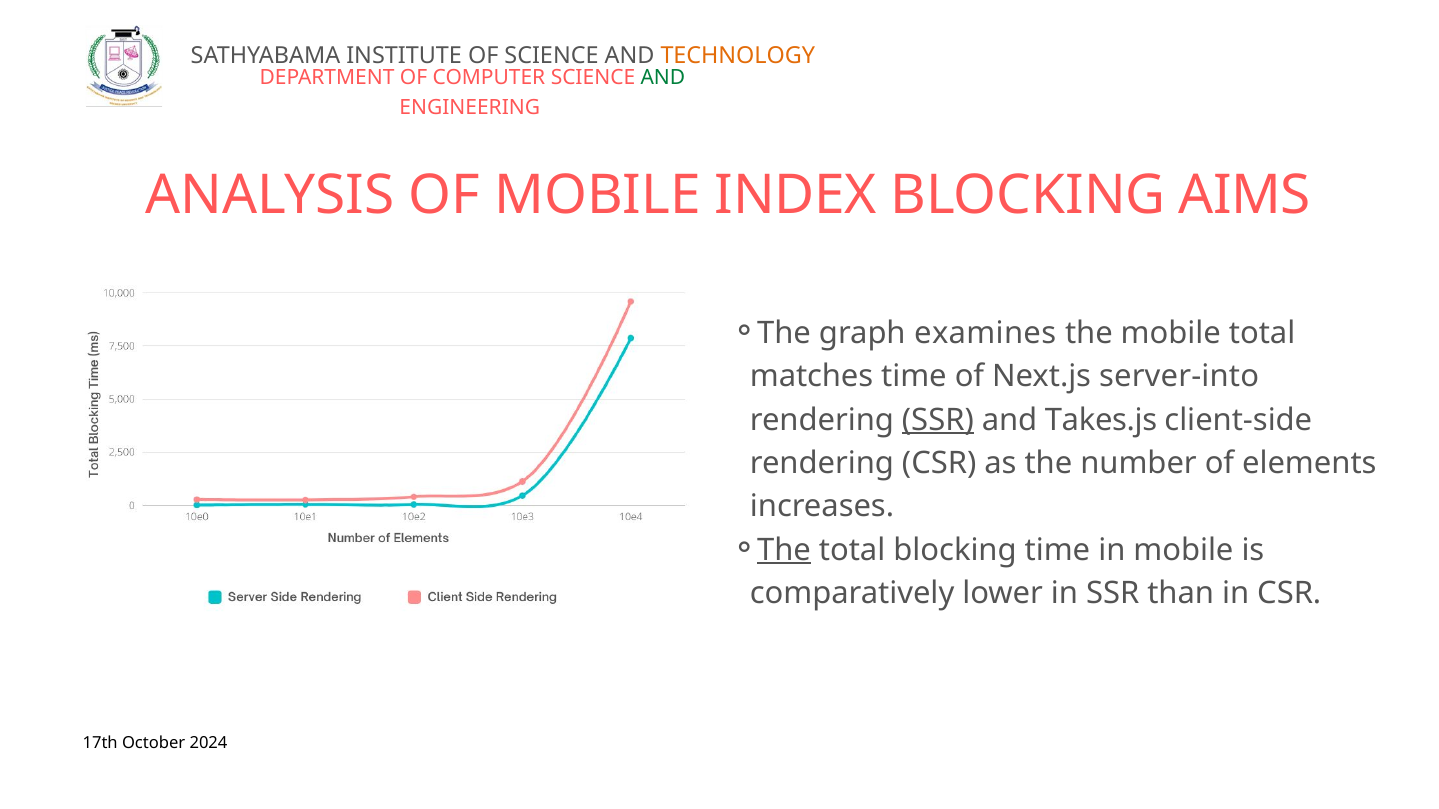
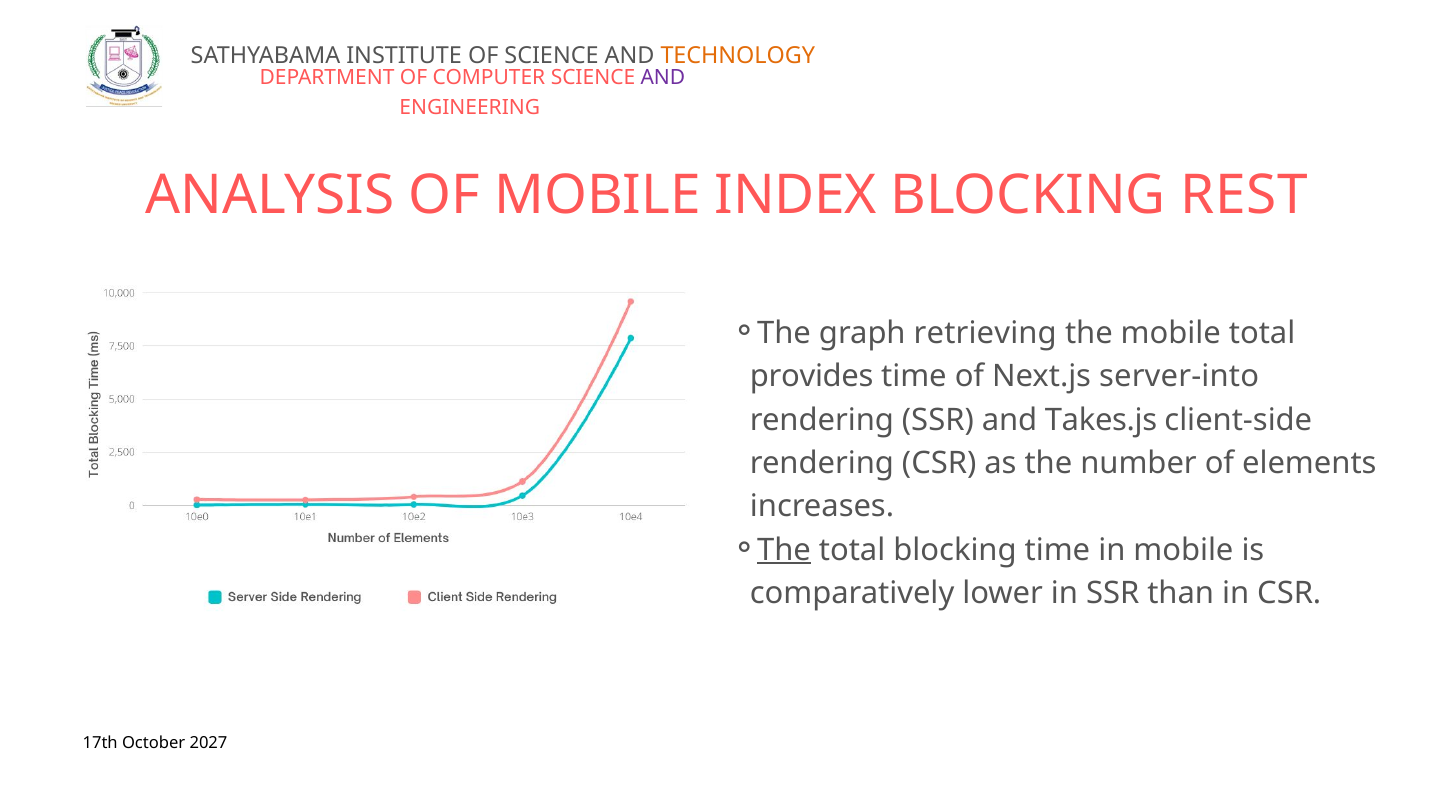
AND colour: green -> purple (663, 78)
AIMS: AIMS -> REST (1244, 195)
examines: examines -> retrieving (985, 333)
matches: matches -> provides (812, 377)
SSR underline: present -> none (938, 420)
2024: 2024 -> 2027 (208, 744)
